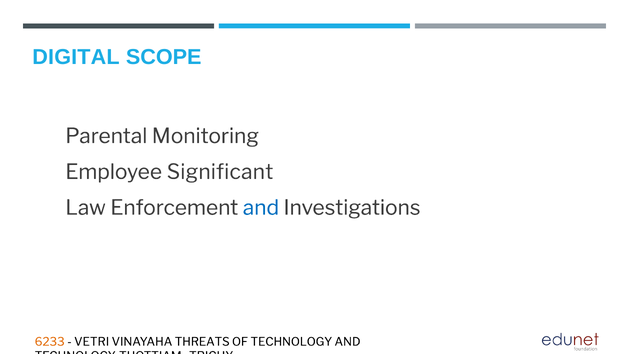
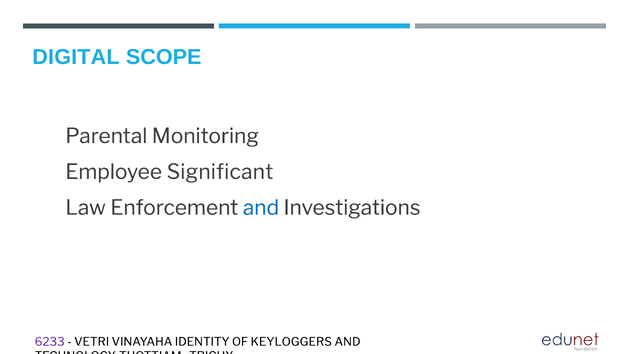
6233 colour: orange -> purple (50, 342)
THREATS: THREATS -> IDENTITY (202, 342)
OF TECHNOLOGY: TECHNOLOGY -> KEYLOGGERS (291, 342)
